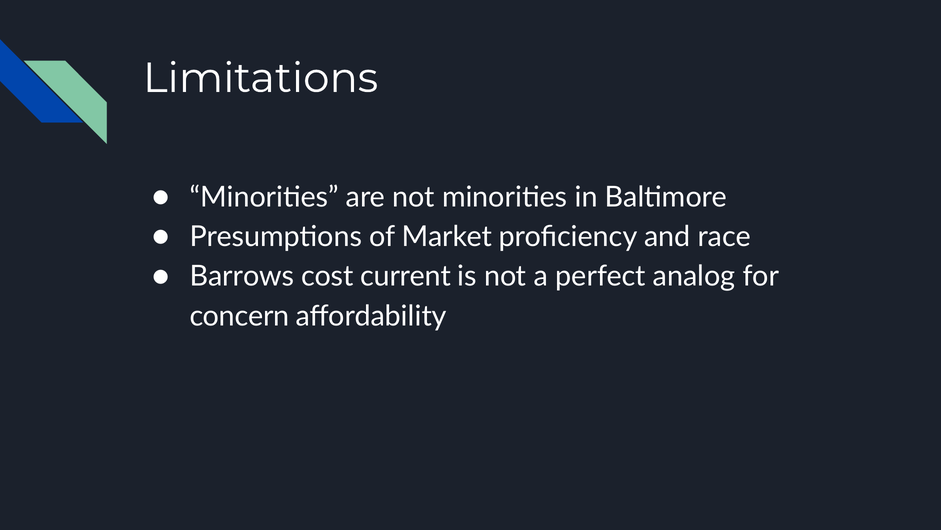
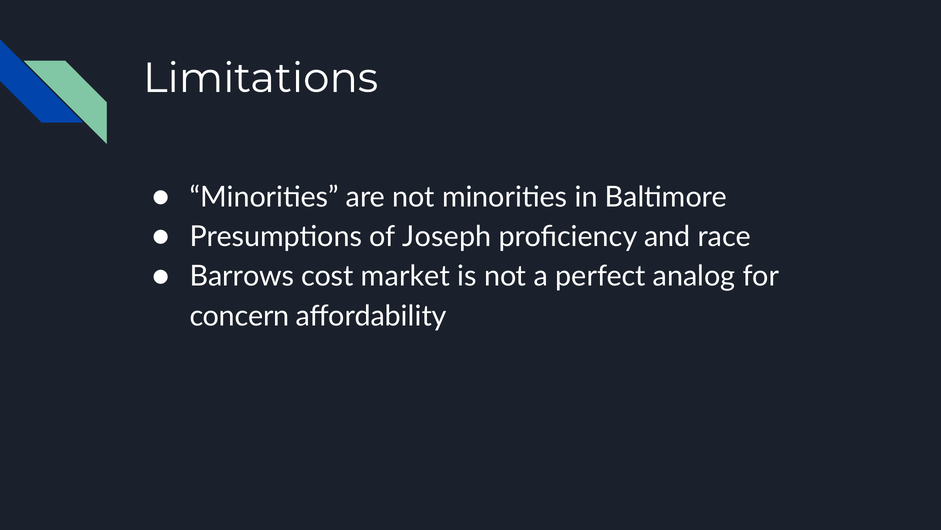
Market: Market -> Joseph (447, 236)
current: current -> market (405, 276)
